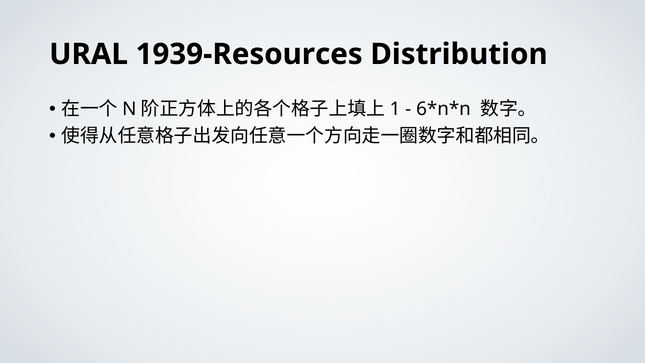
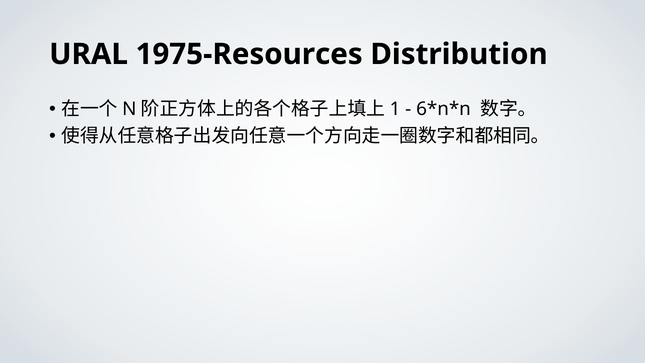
1939-Resources: 1939-Resources -> 1975-Resources (249, 54)
